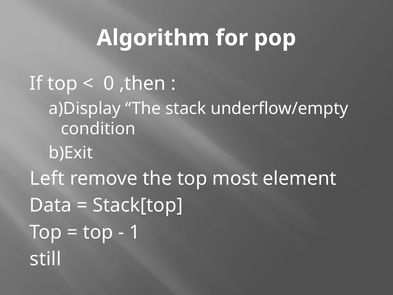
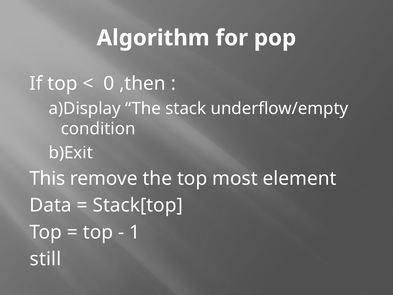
Left: Left -> This (47, 178)
